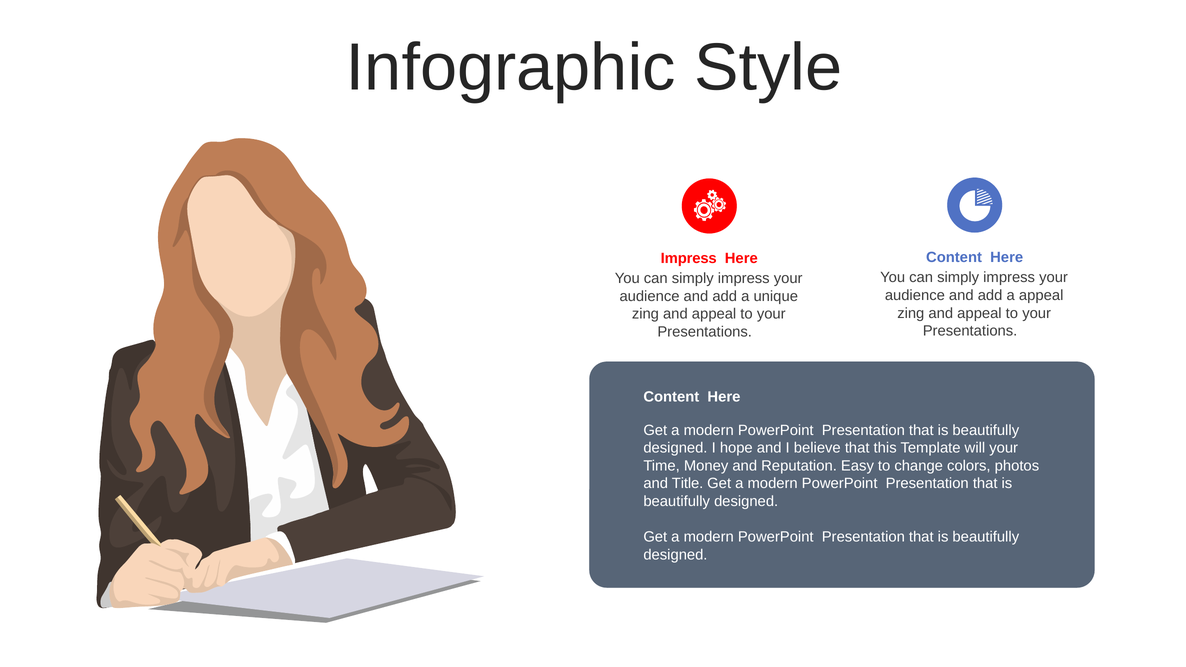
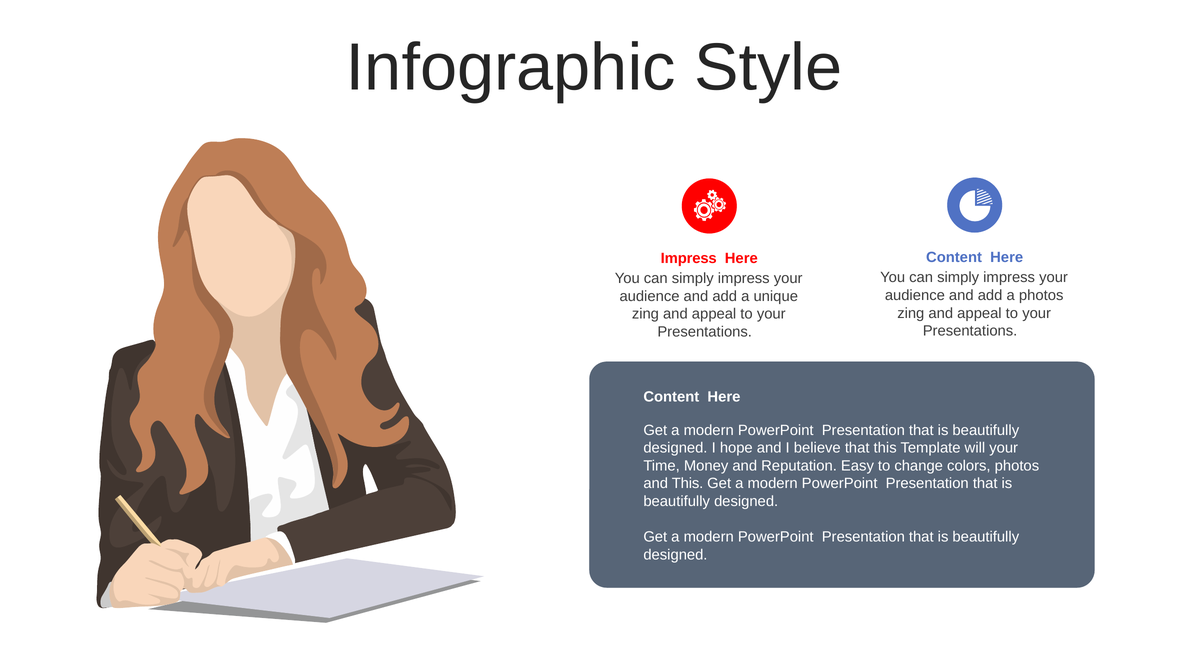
a appeal: appeal -> photos (1041, 295)
and Title: Title -> This (688, 484)
